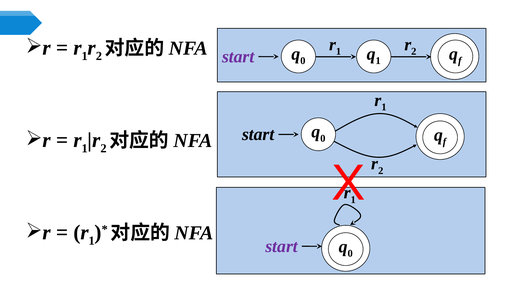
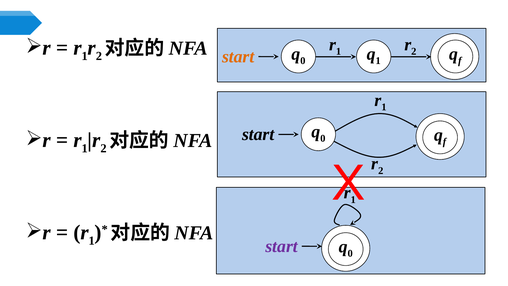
start colour: purple -> orange (238, 57)
